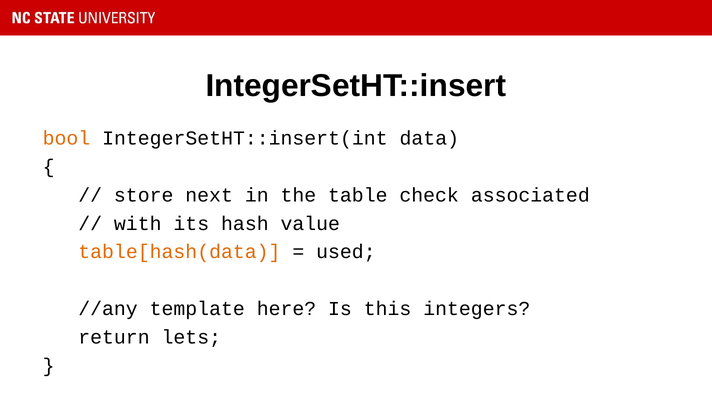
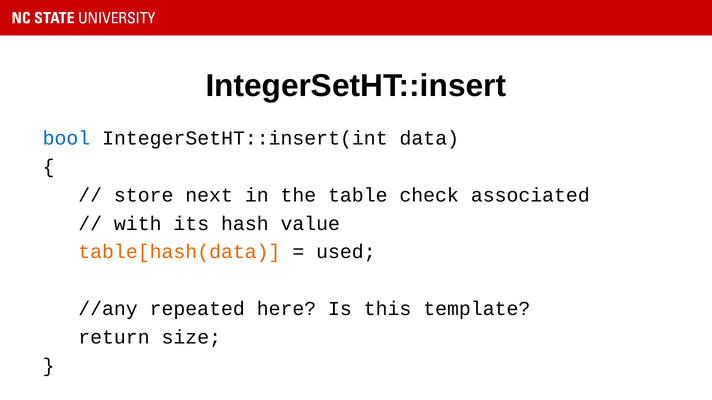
bool colour: orange -> blue (66, 138)
template: template -> repeated (197, 309)
integers: integers -> template (477, 309)
lets: lets -> size (191, 338)
